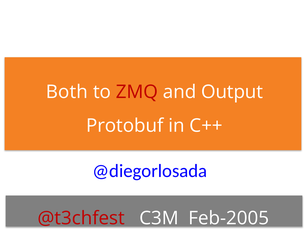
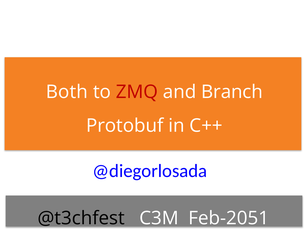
Output: Output -> Branch (232, 92)
@t3chfest colour: red -> black (81, 218)
Feb-2005: Feb-2005 -> Feb-2051 (229, 218)
